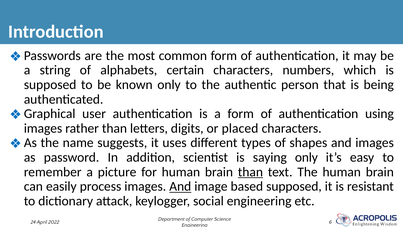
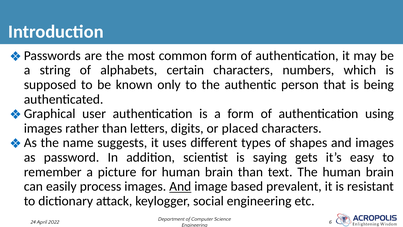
saying only: only -> gets (306, 157)
than underline: present -> none (250, 172)
based supposed: supposed -> prevalent (294, 186)
